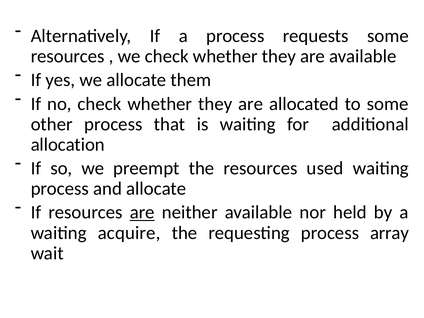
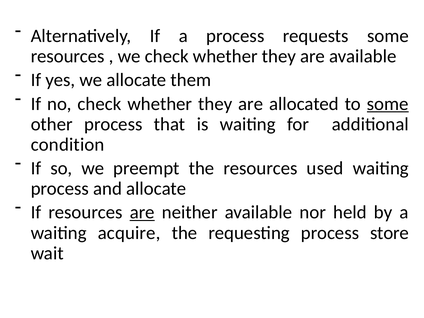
some underline: none -> present (388, 104)
allocation: allocation -> condition (68, 145)
array: array -> store (390, 233)
